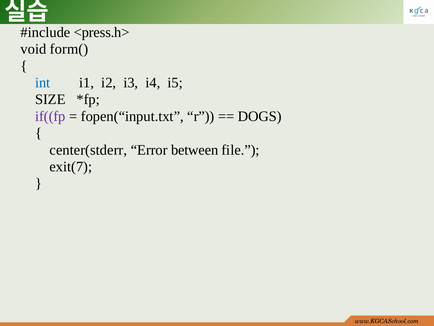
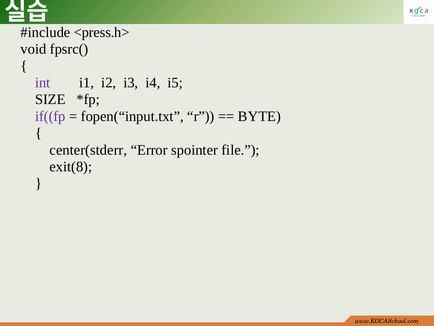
form(: form( -> fpsrc( (69, 49)
int colour: blue -> purple (43, 83)
DOGS: DOGS -> BYTE (260, 116)
between: between -> spointer (195, 150)
exit(7: exit(7 -> exit(8 (71, 166)
